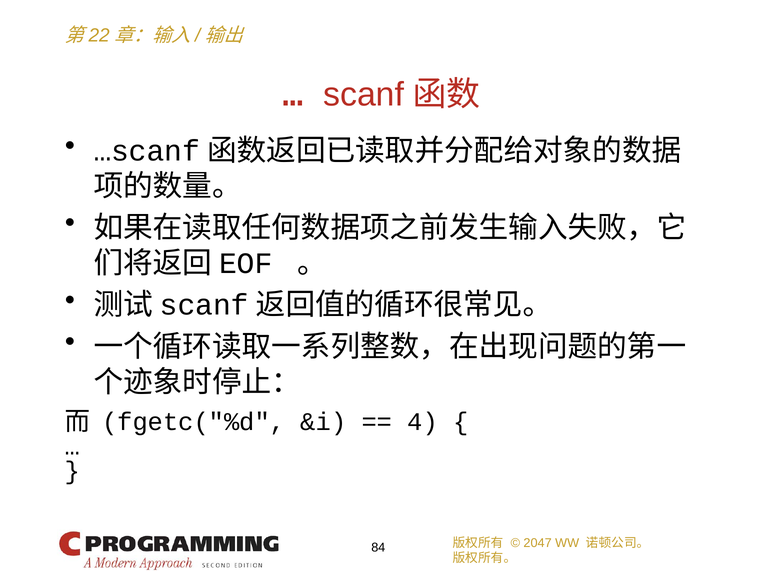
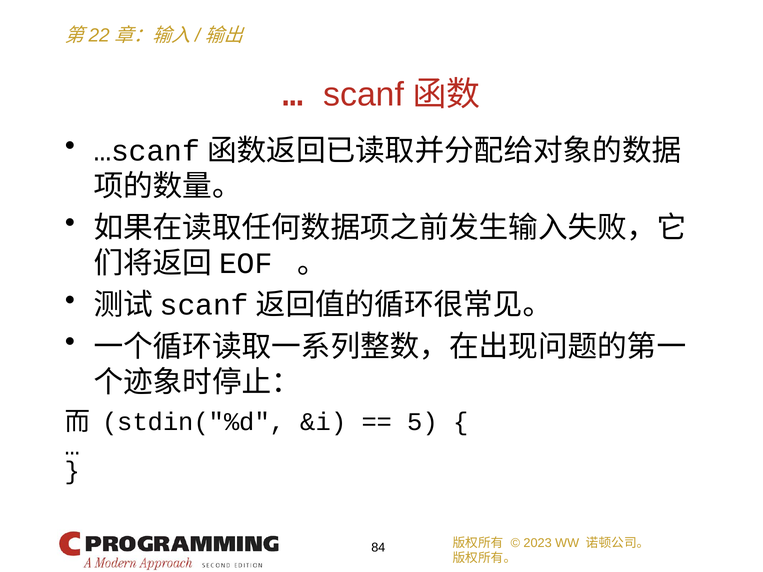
fgetc("%d: fgetc("%d -> stdin("%d (194, 422)
4: 4 -> 5 (423, 422)
2047: 2047 -> 2023 (538, 543)
